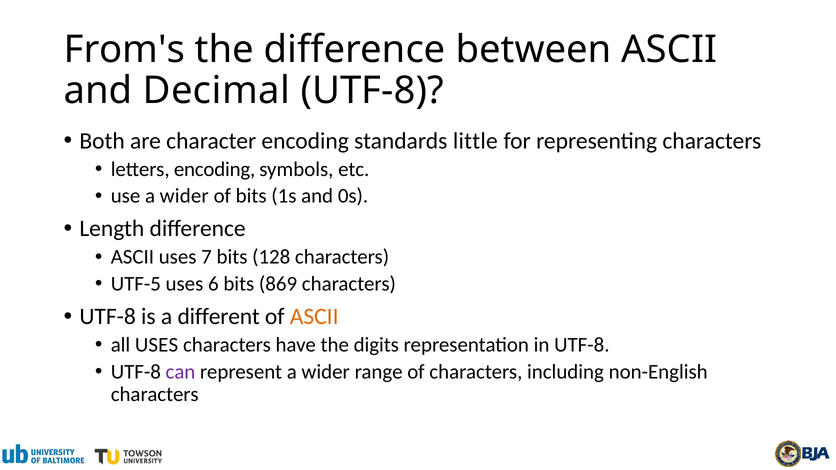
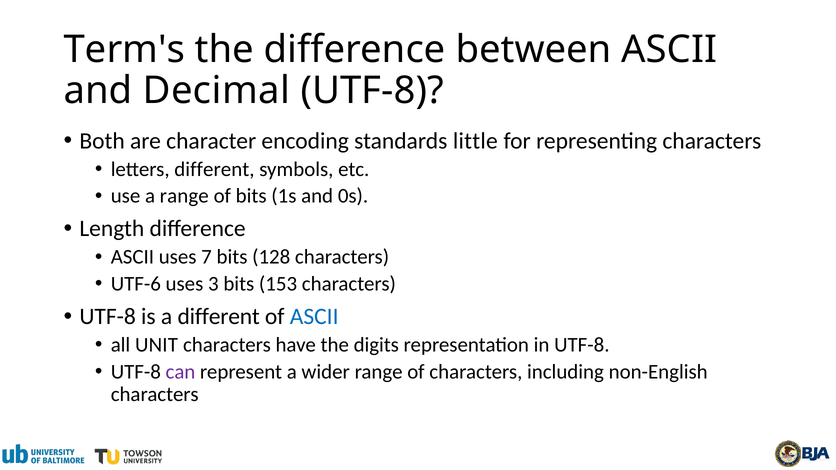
From's: From's -> Term's (124, 50)
letters encoding: encoding -> different (214, 169)
use a wider: wider -> range (184, 196)
UTF-5: UTF-5 -> UTF-6 (136, 284)
6: 6 -> 3 (213, 284)
869: 869 -> 153 (278, 284)
ASCII colour: orange -> blue (314, 317)
all USES: USES -> UNIT (157, 345)
